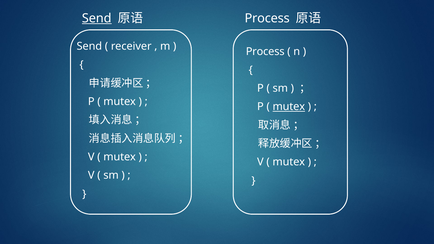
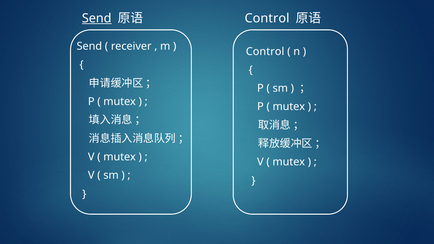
Process: Process -> Control (267, 18)
Process: Process -> Control (265, 51)
mutex underline: present -> none (289, 107)
